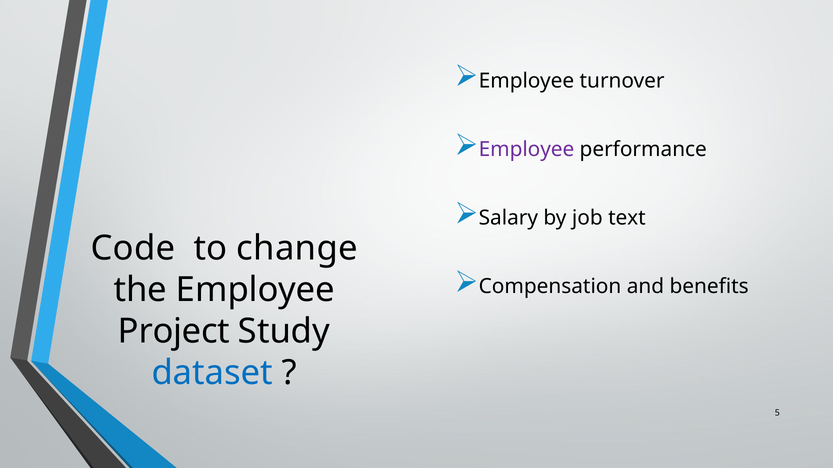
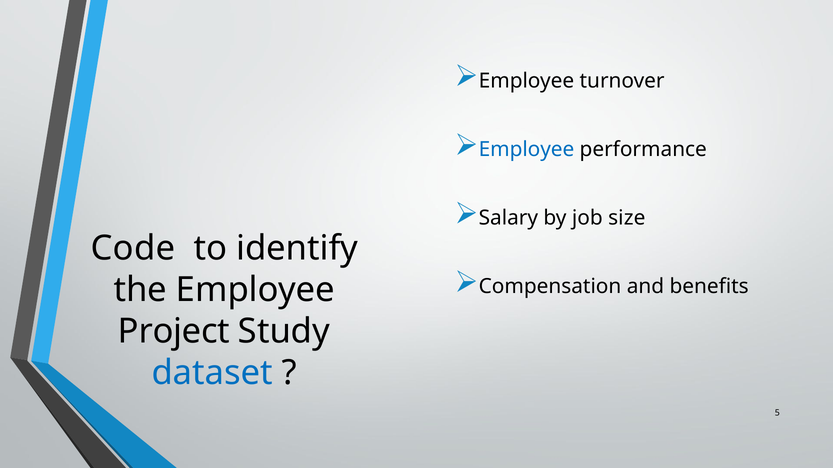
Employee colour: purple -> blue (526, 149)
text: text -> size (627, 218)
change: change -> identify (297, 248)
